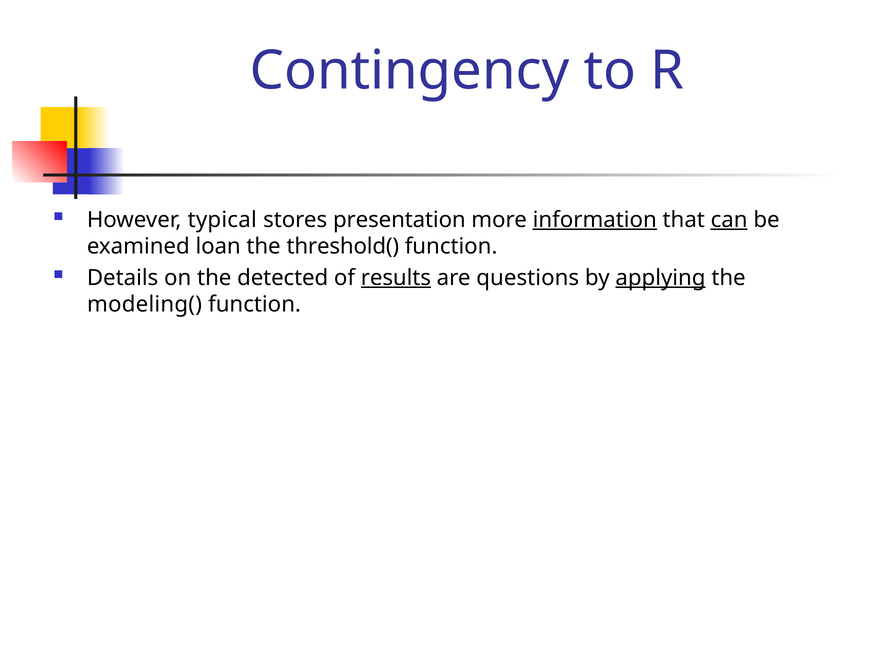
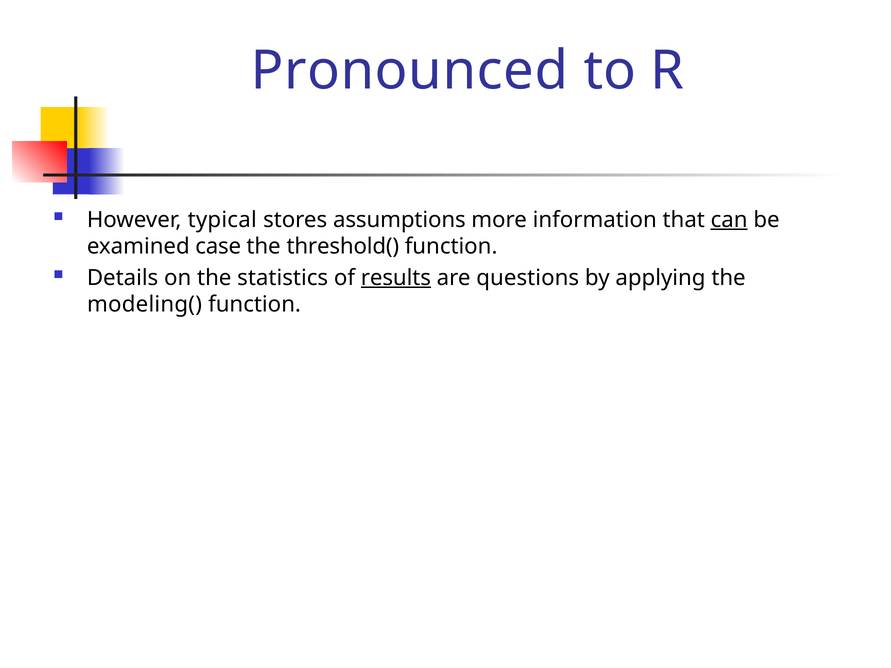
Contingency: Contingency -> Pronounced (409, 71)
presentation: presentation -> assumptions (399, 220)
information underline: present -> none (595, 220)
loan: loan -> case (218, 247)
detected: detected -> statistics (283, 278)
applying underline: present -> none (660, 278)
